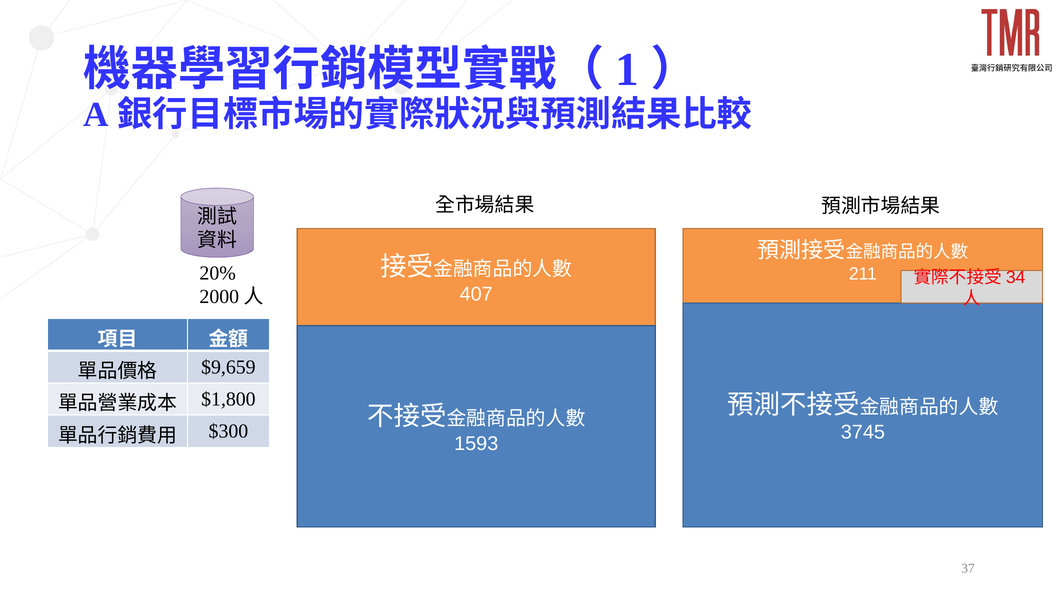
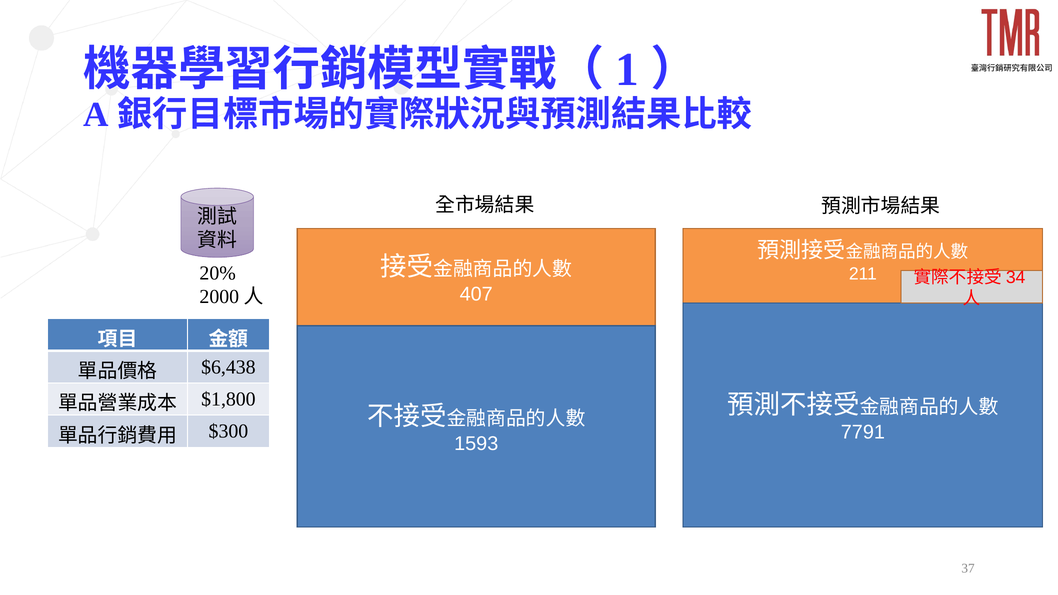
$9,659: $9,659 -> $6,438 (228, 367)
3745: 3745 -> 7791 (863, 432)
